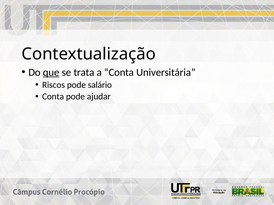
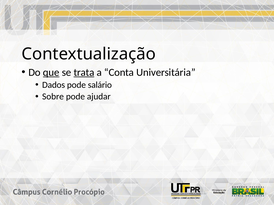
trata underline: none -> present (84, 72)
Riscos: Riscos -> Dados (54, 85)
Conta: Conta -> Sobre (53, 97)
